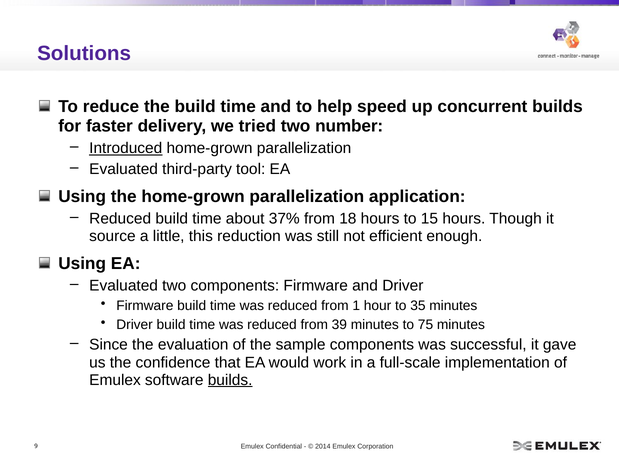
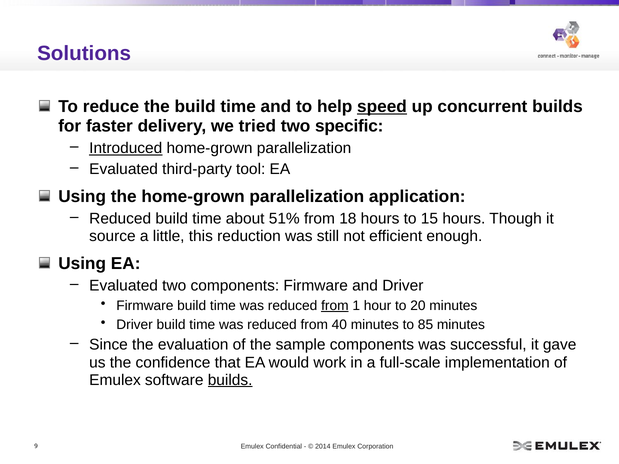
speed underline: none -> present (382, 107)
number: number -> specific (349, 126)
37%: 37% -> 51% (284, 219)
from underline: none -> present (335, 306)
35: 35 -> 20 (418, 306)
39: 39 -> 40 (339, 325)
75: 75 -> 85 (426, 325)
